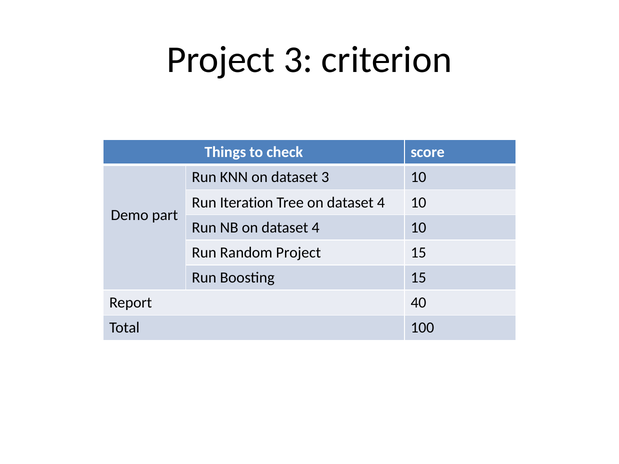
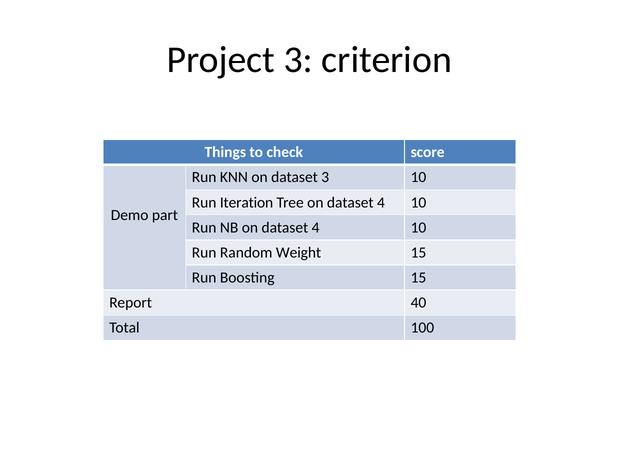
Random Project: Project -> Weight (299, 253)
